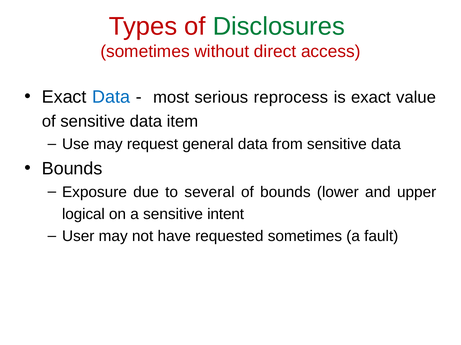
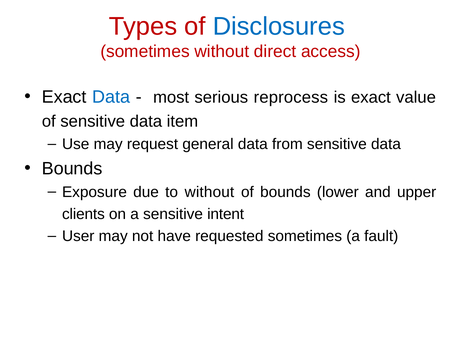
Disclosures colour: green -> blue (279, 26)
to several: several -> without (209, 192)
logical: logical -> clients (83, 215)
